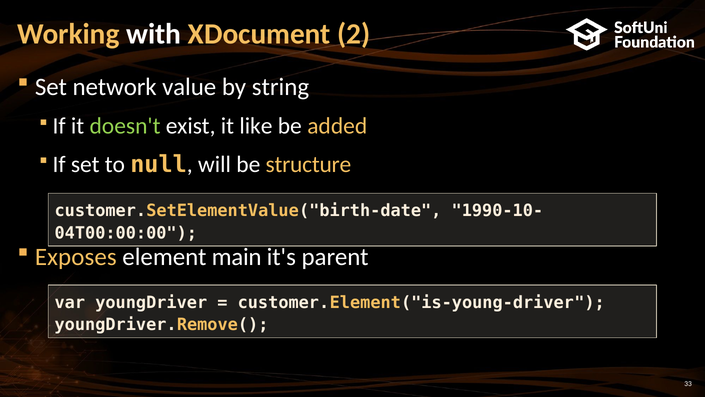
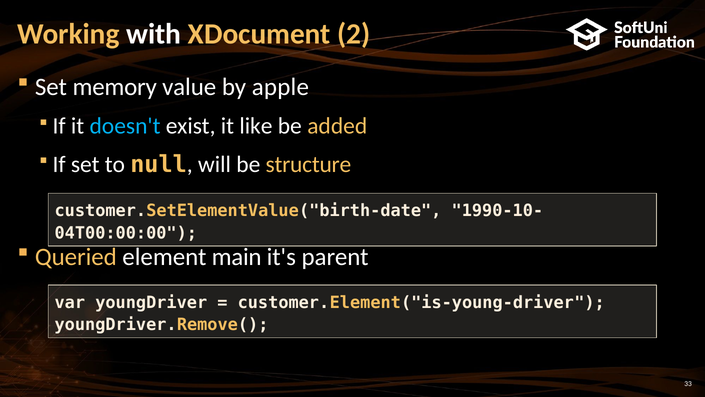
network: network -> memory (115, 87)
string: string -> apple (280, 87)
doesn't colour: light green -> light blue (125, 126)
Exposes: Exposes -> Queried (76, 257)
